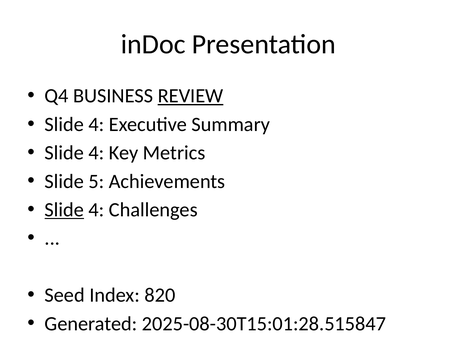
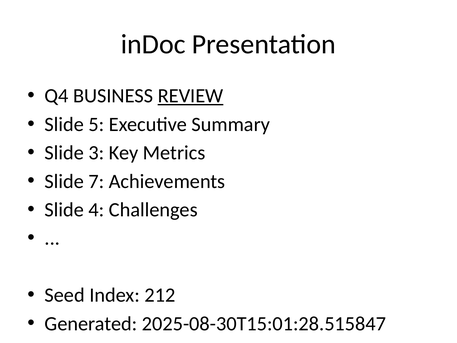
4: 4 -> 5 (96, 124)
4: 4 -> 3 (96, 153)
5: 5 -> 7 (96, 181)
Slide underline: present -> none (64, 210)
820: 820 -> 212 (160, 295)
